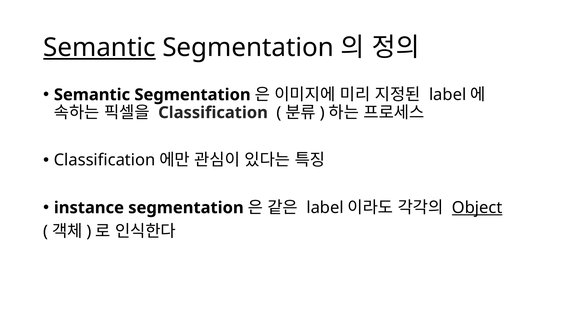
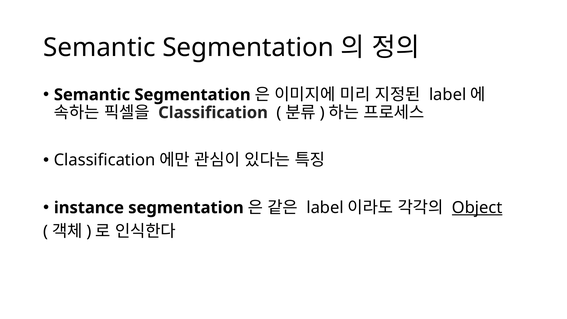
Semantic underline: present -> none (99, 48)
